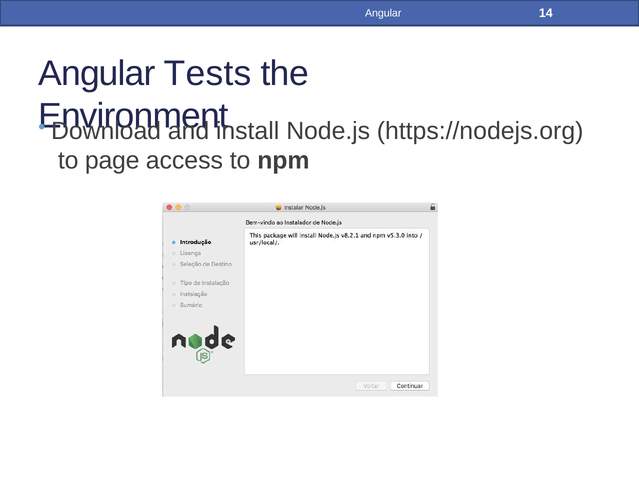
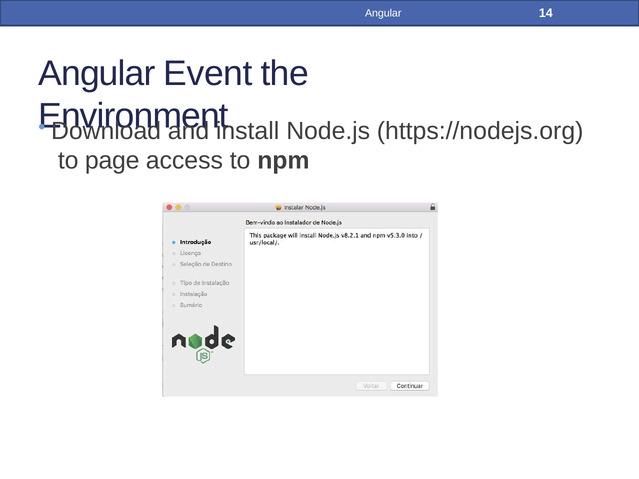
Tests: Tests -> Event (208, 73)
